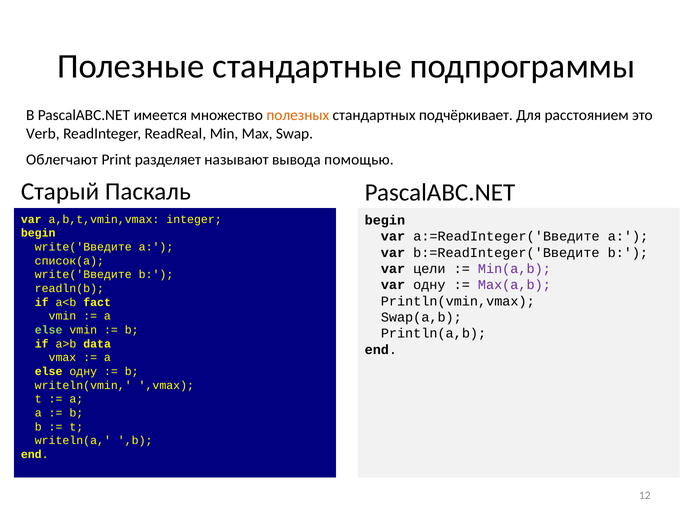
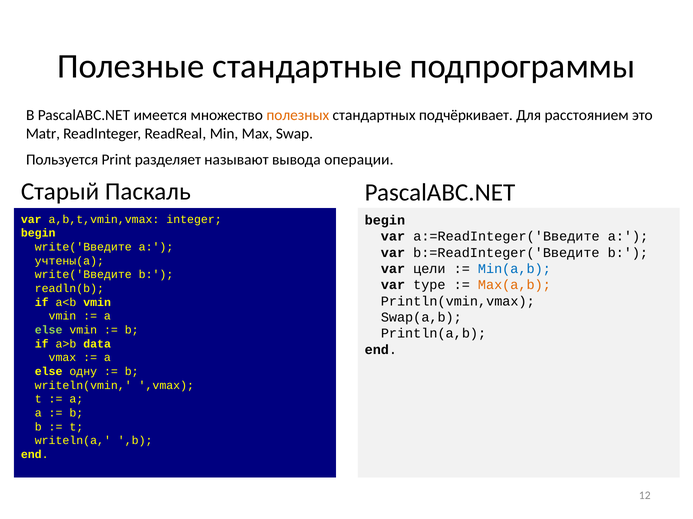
Verb: Verb -> Matr (43, 134)
Облегчают: Облегчают -> Пользуется (62, 160)
помощью: помощью -> операции (359, 160)
список(a: список(a -> учтены(a (69, 261)
Min(a,b colour: purple -> blue (514, 269)
var одну: одну -> type (429, 285)
Max(a,b colour: purple -> orange (514, 285)
a<b fact: fact -> vmin (97, 303)
